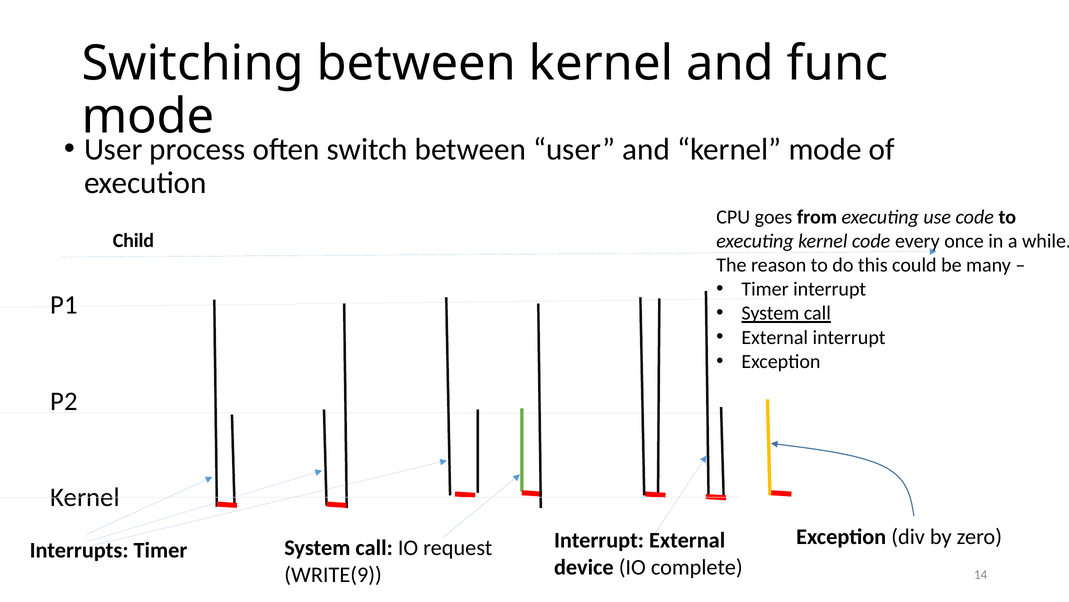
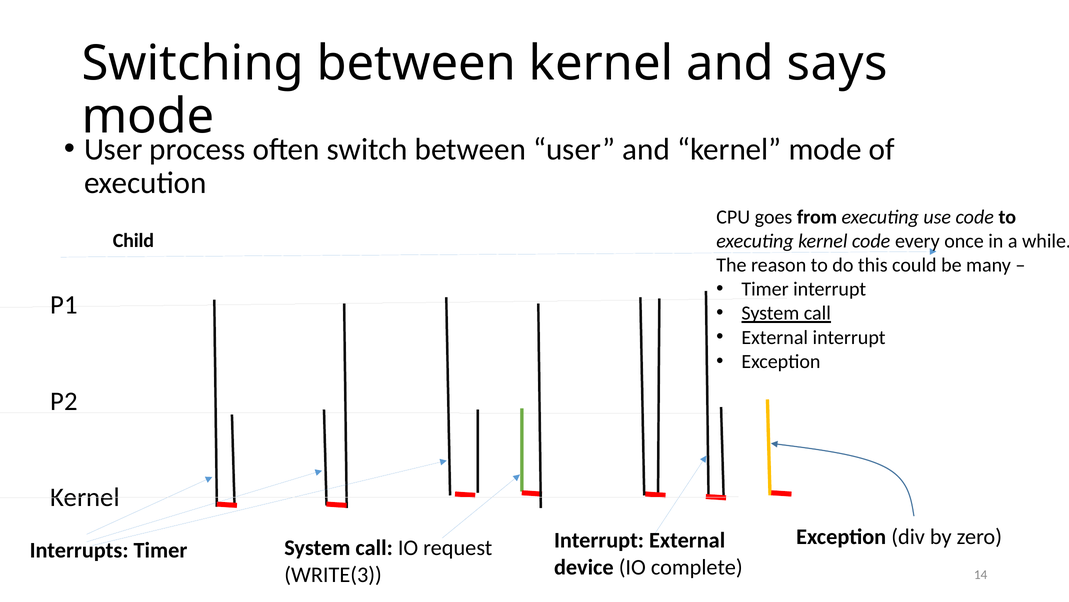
func: func -> says (837, 63)
WRITE(9: WRITE(9 -> WRITE(3 (333, 574)
